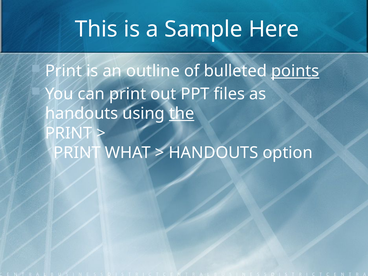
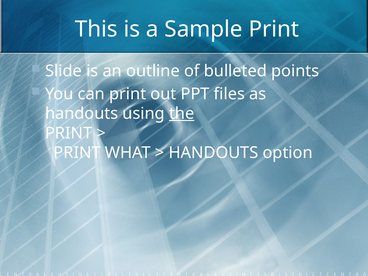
Sample Here: Here -> Print (274, 29)
Print: Print -> Slide (63, 71)
points underline: present -> none (295, 71)
